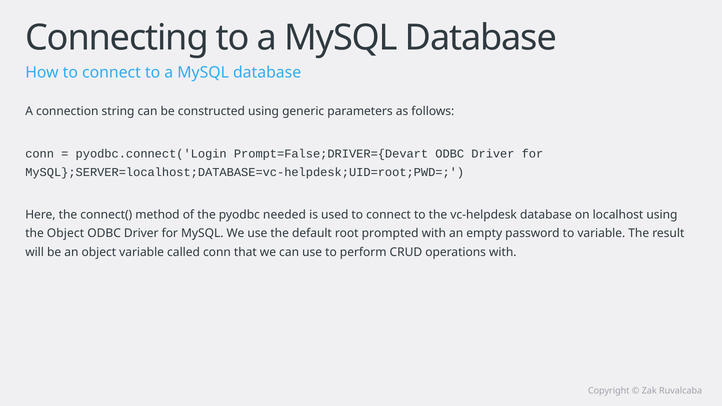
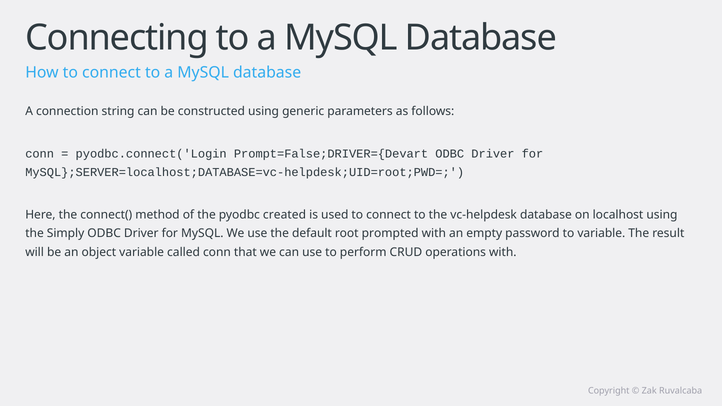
needed: needed -> created (285, 215)
the Object: Object -> Simply (66, 233)
